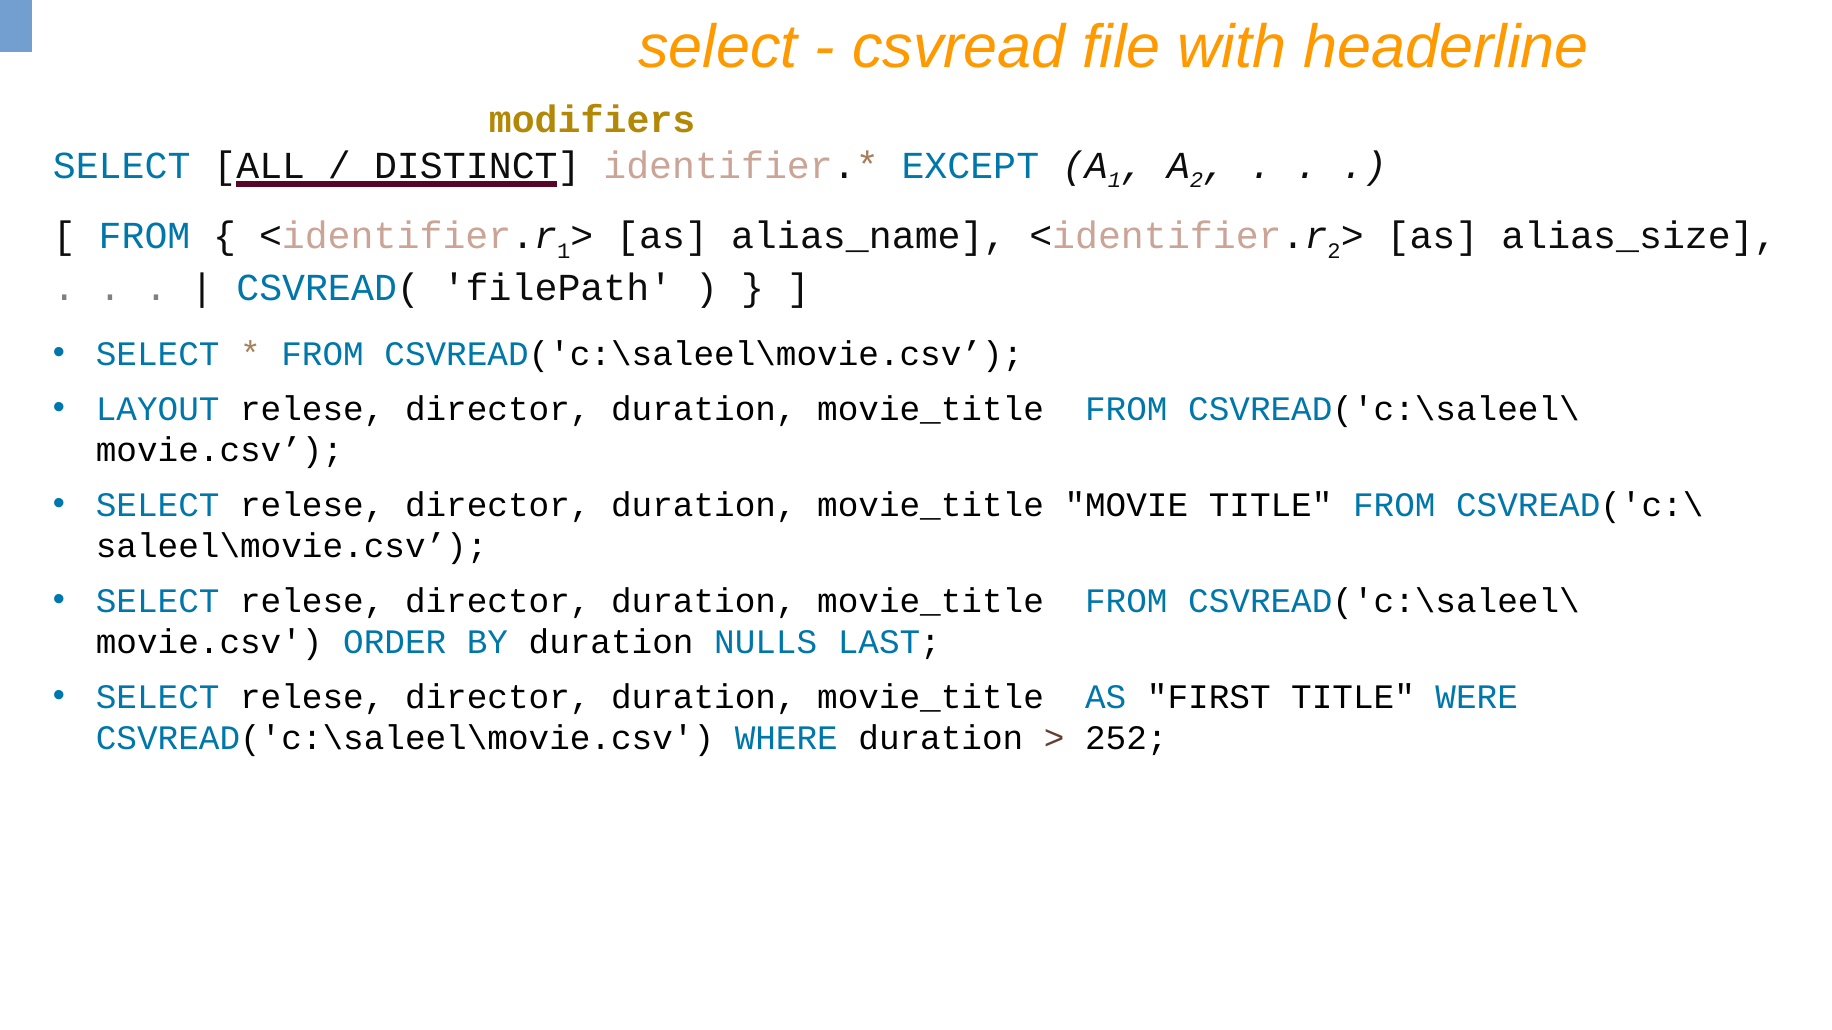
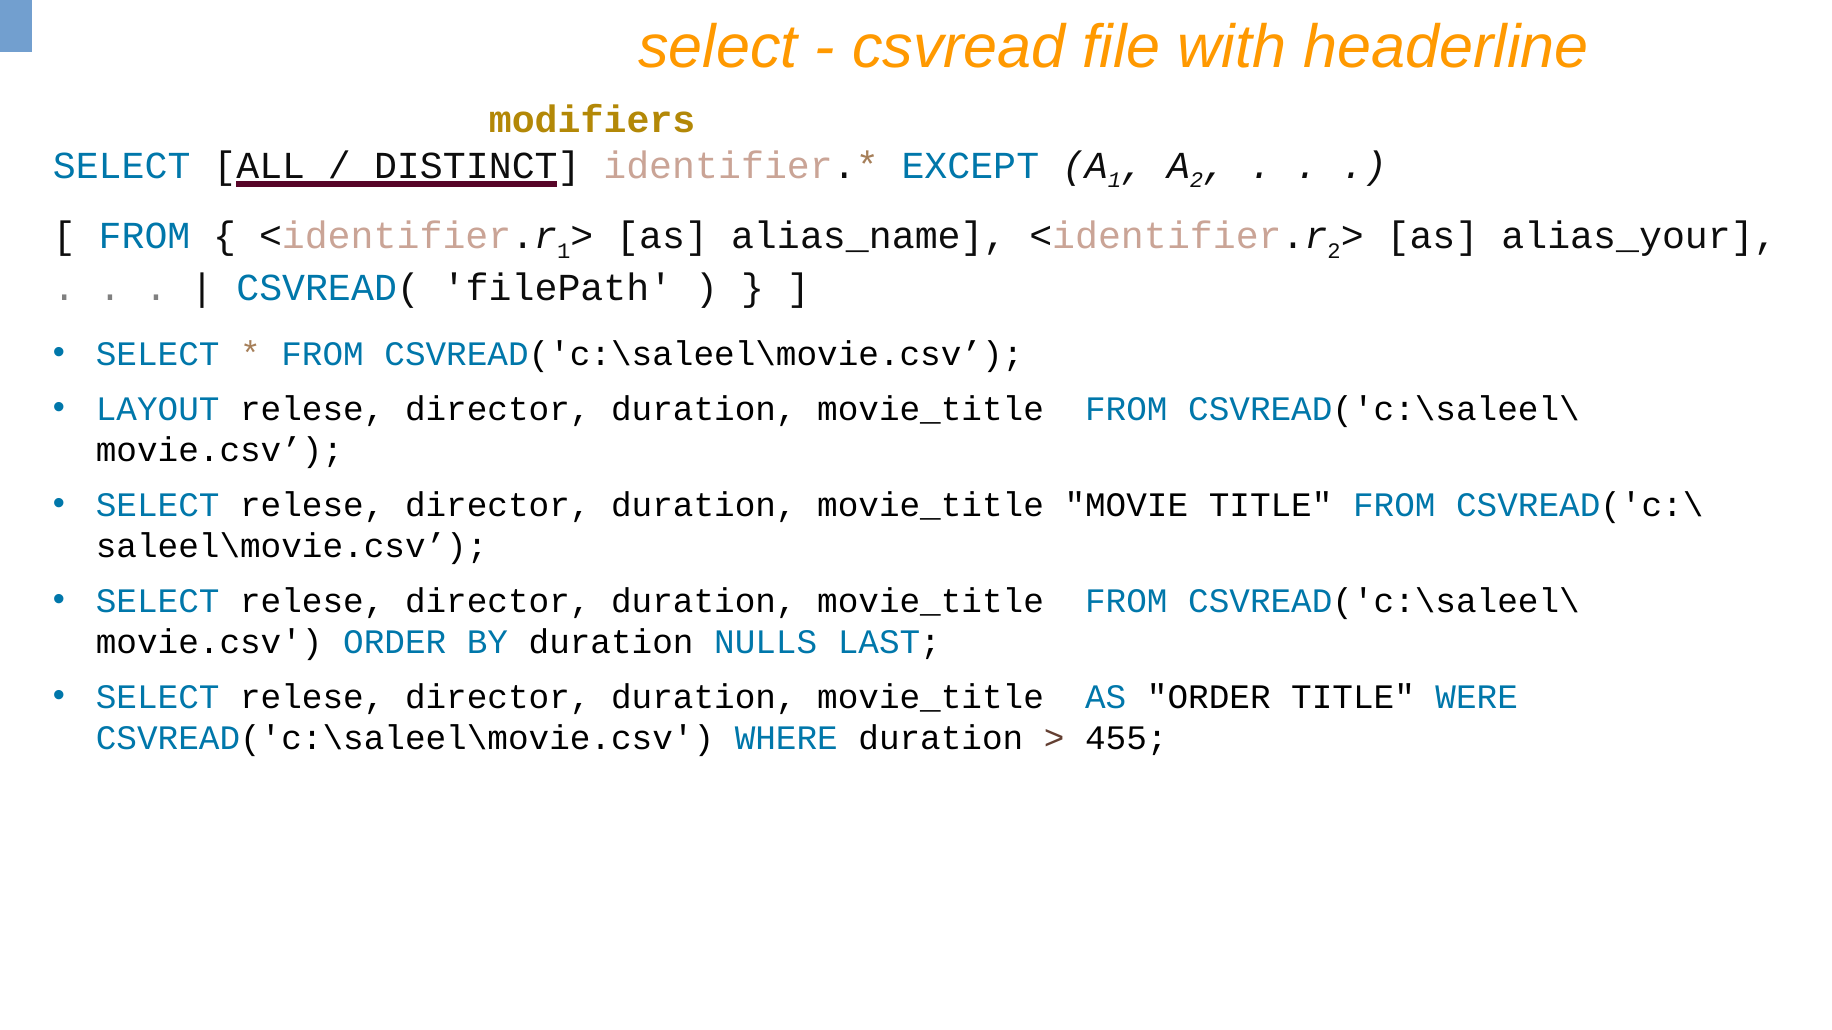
alias_size: alias_size -> alias_your (1639, 236)
AS FIRST: FIRST -> ORDER (1209, 698)
252: 252 -> 455 (1126, 739)
